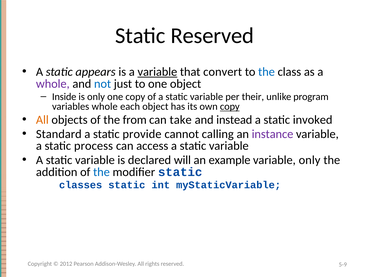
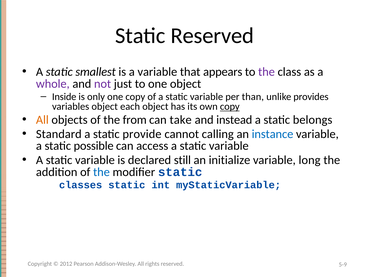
appears: appears -> smallest (96, 72)
variable underline: present -> none (157, 72)
convert: convert -> appears (223, 72)
the colour: blue -> purple (267, 72)
not colour: blue -> purple (103, 84)
their: their -> than (253, 97)
program: program -> provides (311, 97)
variables whole: whole -> object (105, 106)
invoked: invoked -> belongs (313, 120)
instance colour: purple -> blue (273, 134)
process: process -> possible (94, 146)
will: will -> still (182, 160)
example: example -> initialize (229, 160)
variable only: only -> long (310, 160)
